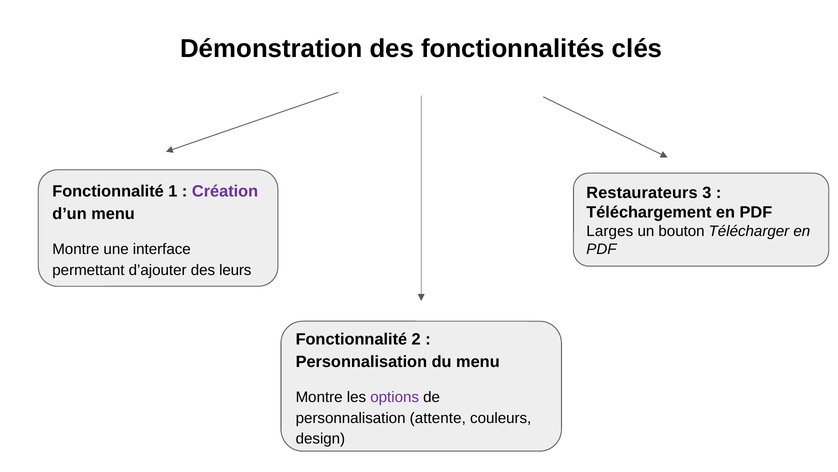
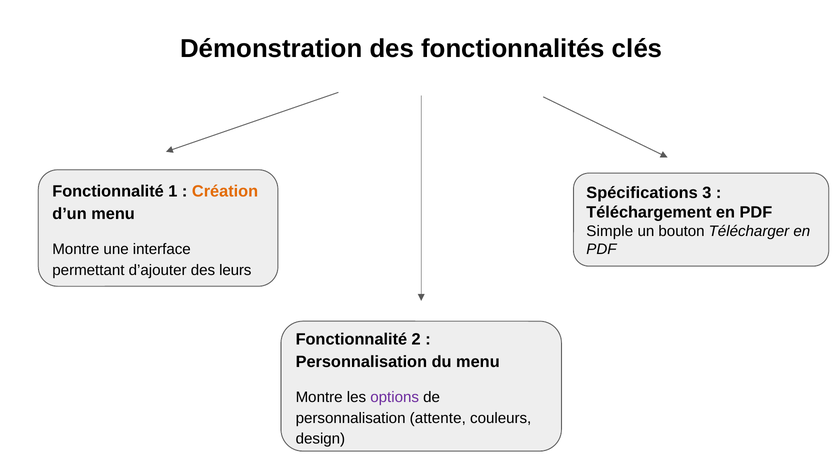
Création colour: purple -> orange (225, 191)
Restaurateurs: Restaurateurs -> Spécifications (642, 193)
Larges: Larges -> Simple (610, 231)
